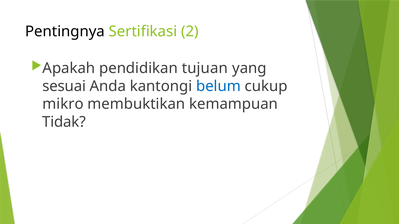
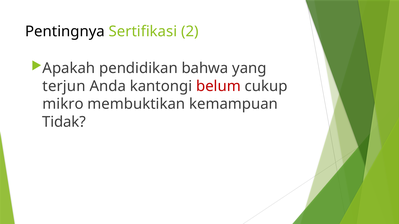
tujuan: tujuan -> bahwa (205, 68)
sesuai: sesuai -> terjun (64, 86)
belum colour: blue -> red (218, 86)
